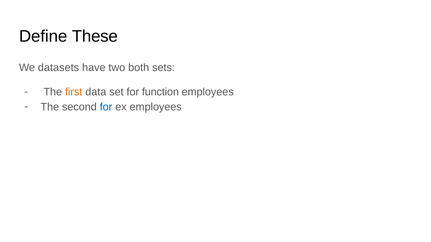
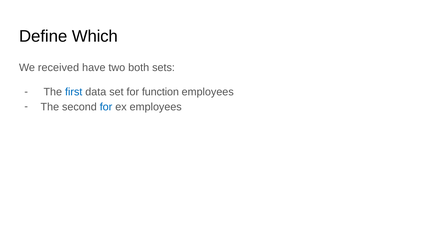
These: These -> Which (95, 37)
datasets: datasets -> received (59, 68)
first colour: orange -> blue (74, 92)
